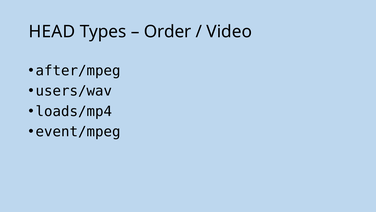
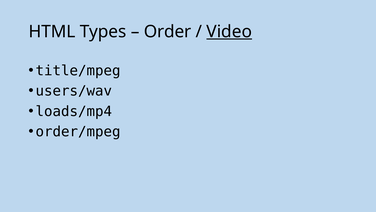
HEAD: HEAD -> HTML (52, 32)
Video underline: none -> present (229, 32)
after/mpeg: after/mpeg -> title/mpeg (78, 71)
event/mpeg: event/mpeg -> order/mpeg (78, 131)
